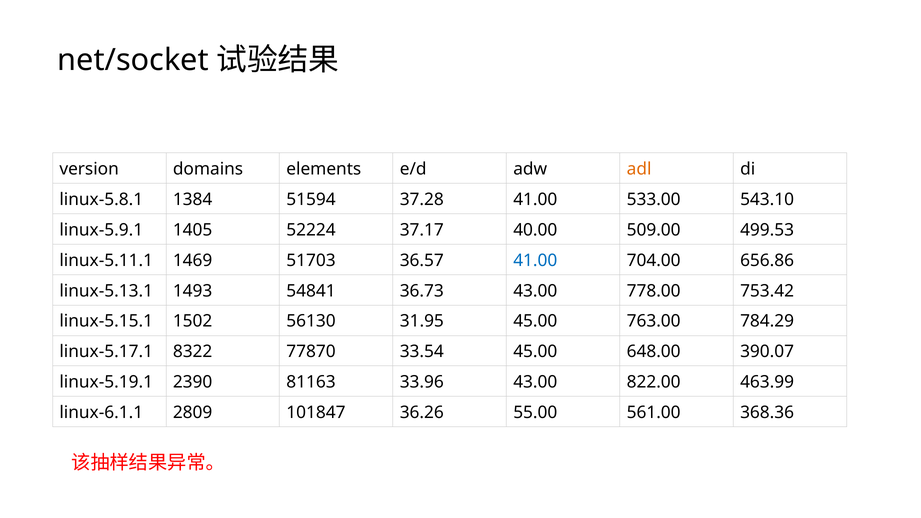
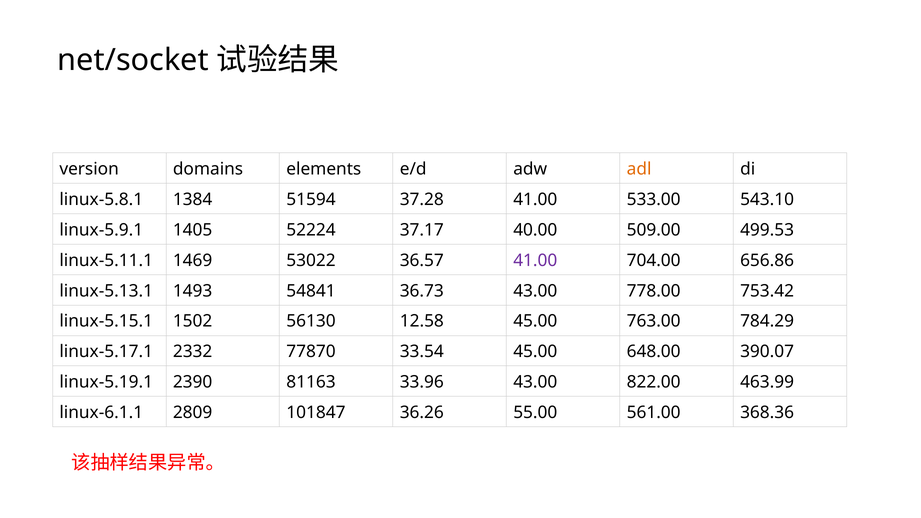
51703: 51703 -> 53022 (311, 260)
41.00 colour: blue -> purple (535, 260)
31.95: 31.95 -> 12.58 (422, 321)
8322: 8322 -> 2332 (193, 352)
